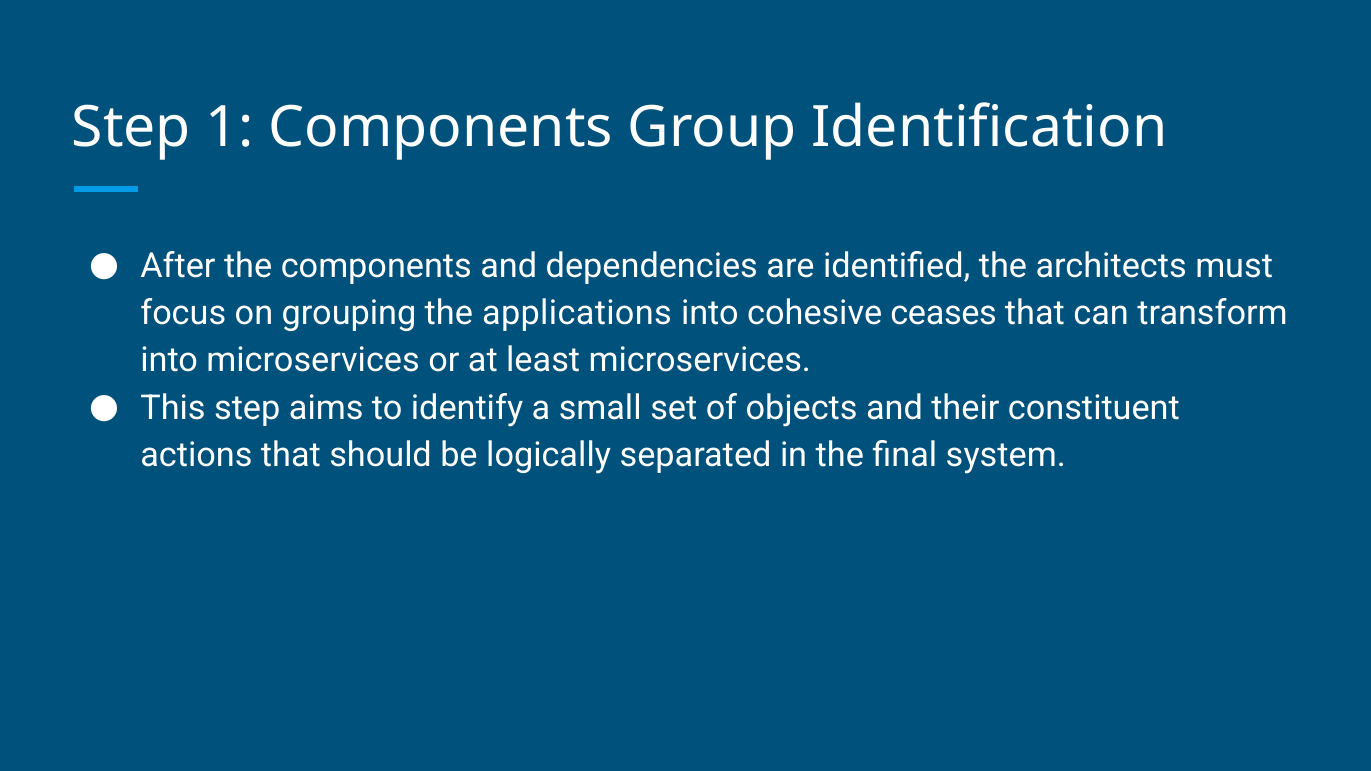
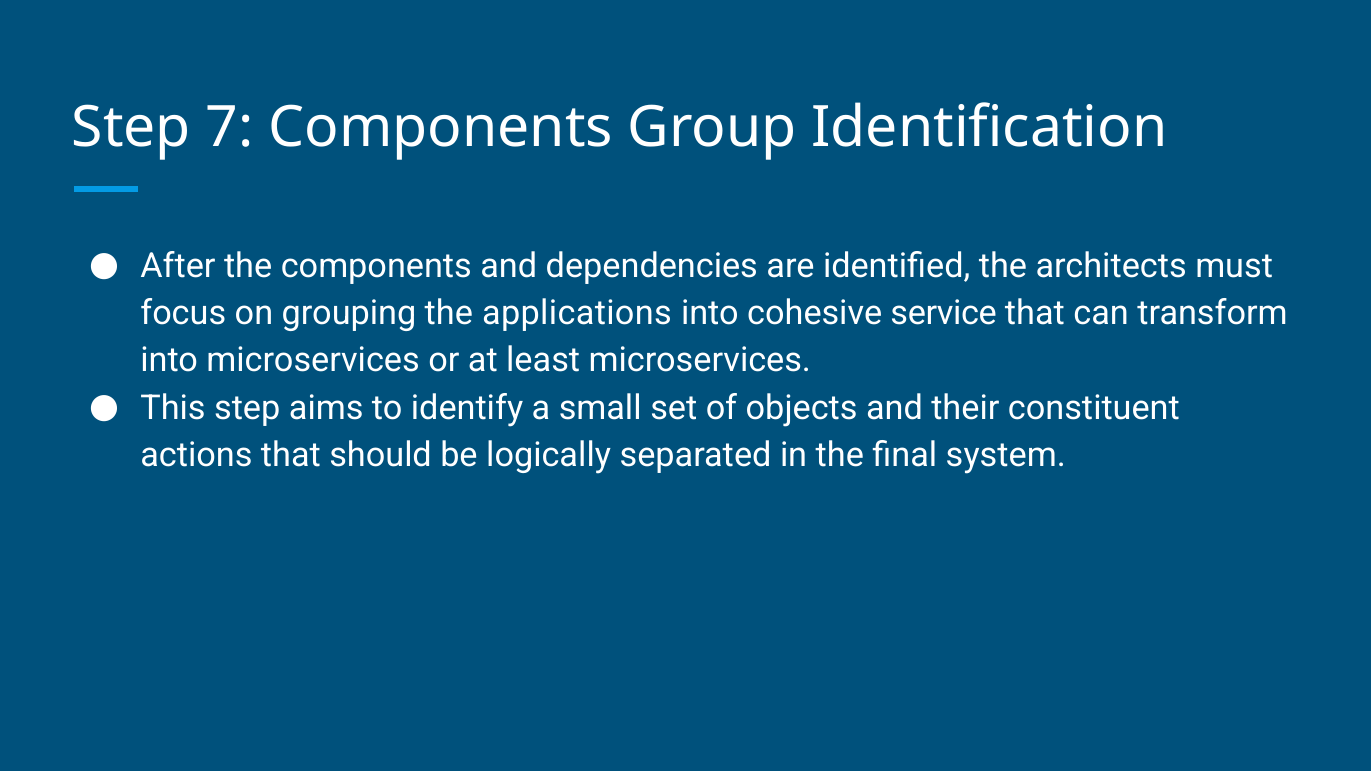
1: 1 -> 7 (230, 127)
ceases: ceases -> service (944, 313)
